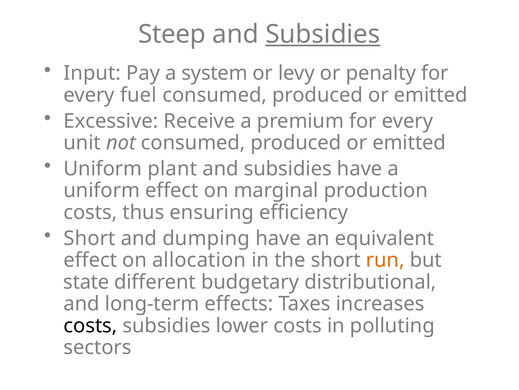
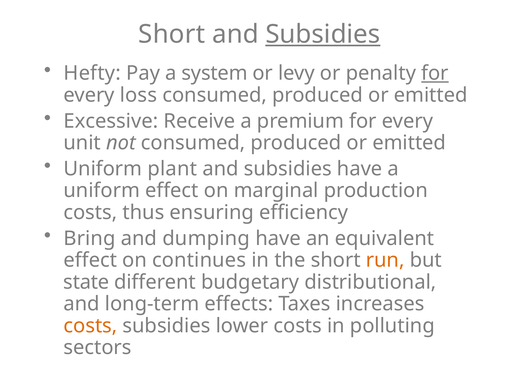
Steep: Steep -> Short (172, 34)
Input: Input -> Hefty (92, 73)
for underline: none -> present (435, 73)
fuel: fuel -> loss (138, 95)
Short: Short -> Bring (90, 238)
allocation: allocation -> continues (199, 260)
costs colour: black -> orange (90, 325)
